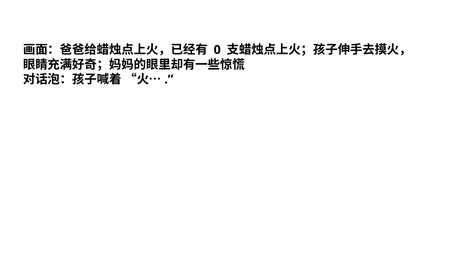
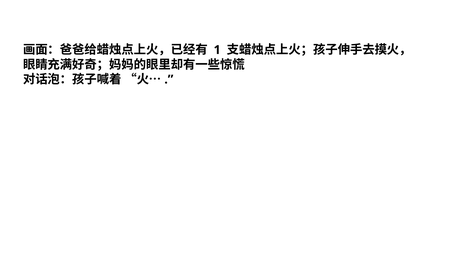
0: 0 -> 1 (217, 50)
